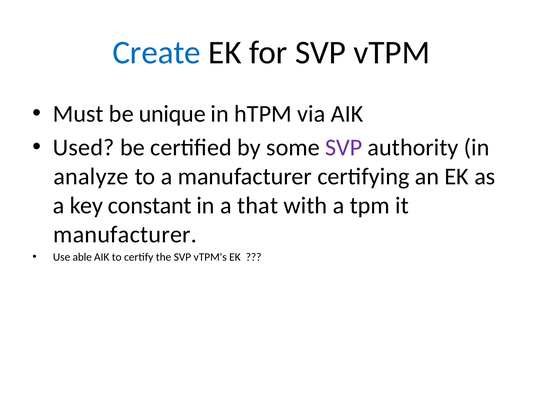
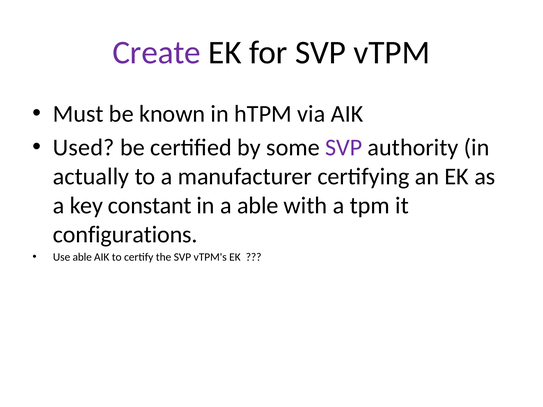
Create colour: blue -> purple (157, 53)
unique: unique -> known (172, 114)
analyze: analyze -> actually (91, 177)
a that: that -> able (258, 206)
manufacturer: manufacturer -> configurations (125, 235)
